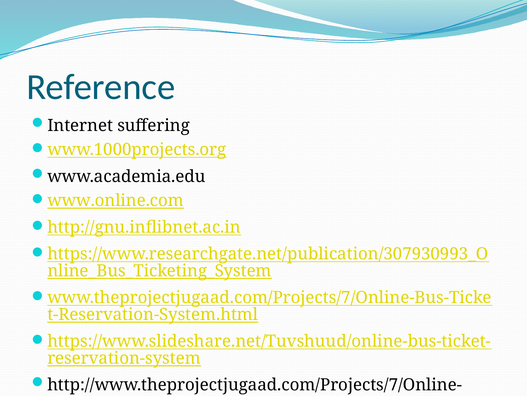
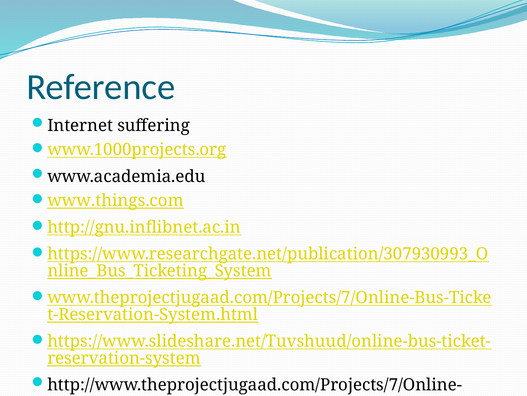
www.online.com: www.online.com -> www.things.com (116, 200)
